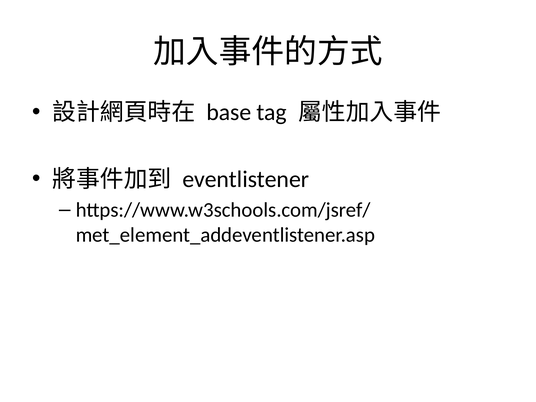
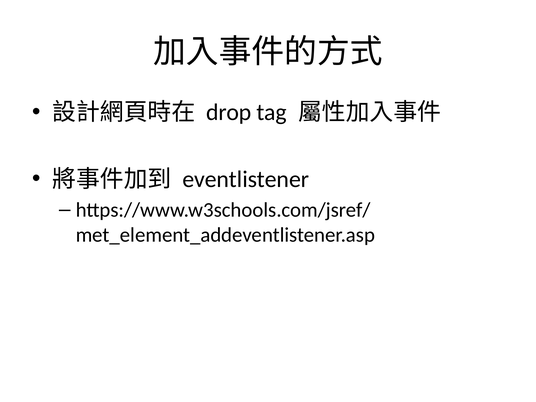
base: base -> drop (229, 112)
